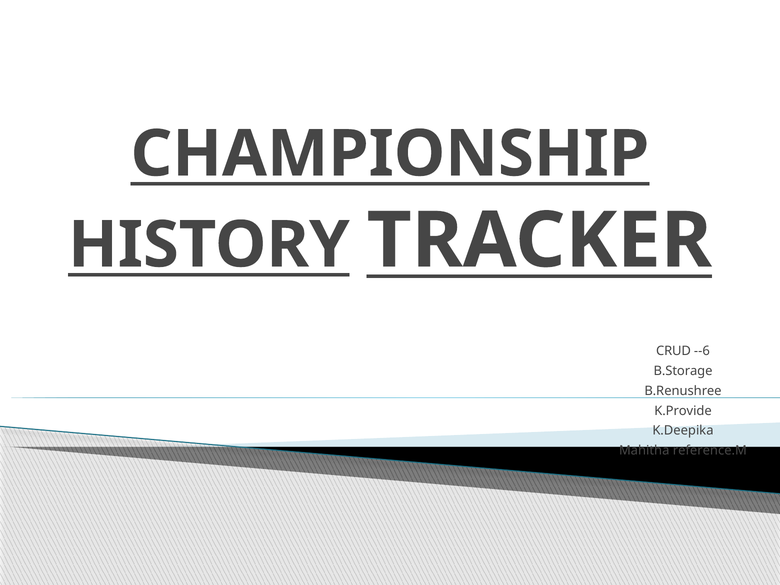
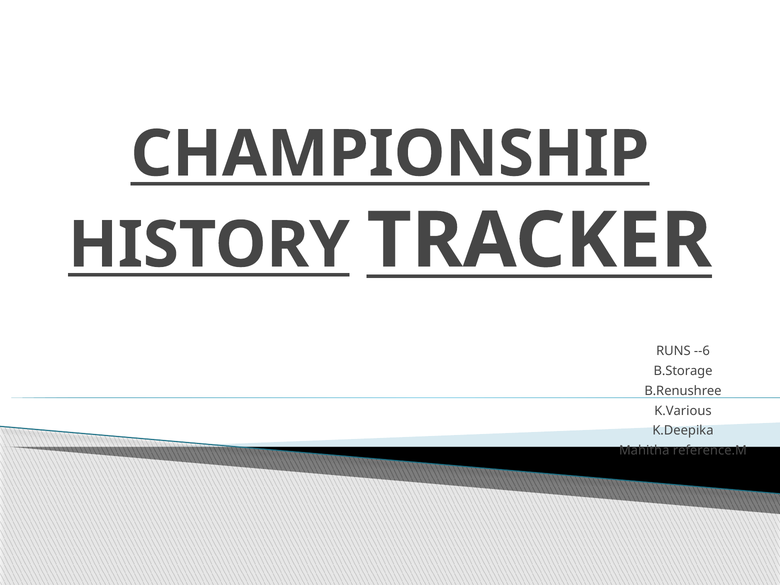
CRUD: CRUD -> RUNS (673, 351)
K.Provide: K.Provide -> K.Various (683, 411)
